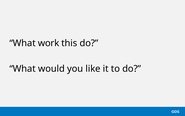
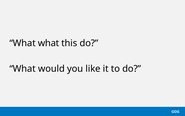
What work: work -> what (49, 43)
